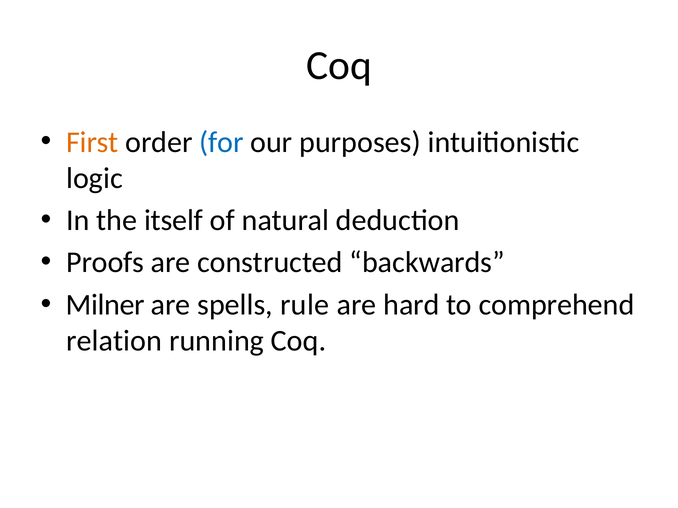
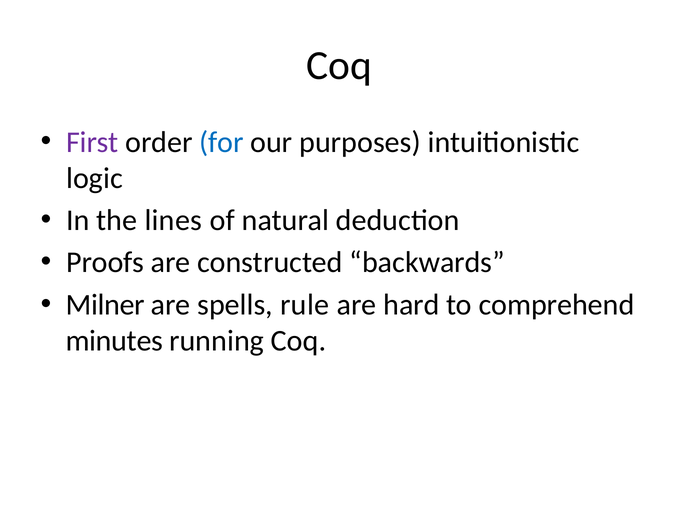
First colour: orange -> purple (92, 142)
itself: itself -> lines (173, 221)
relation: relation -> minutes (114, 341)
